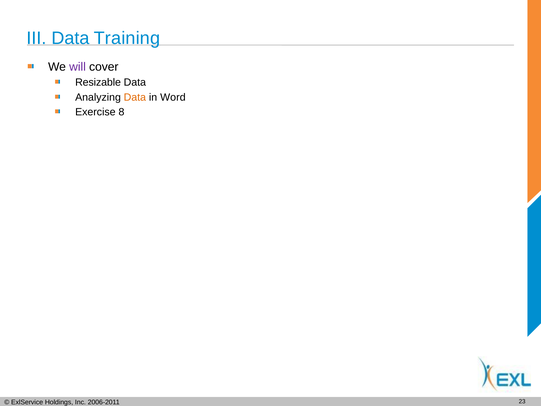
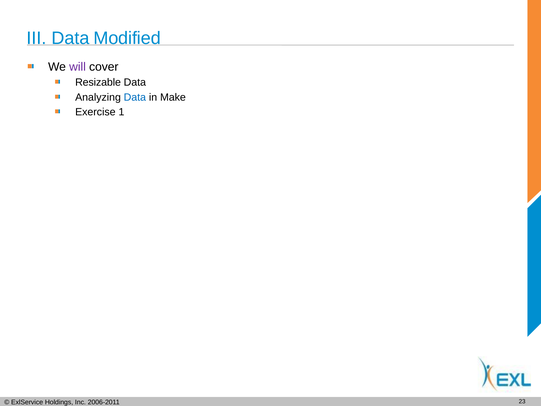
Training: Training -> Modified (127, 38)
Data colour: orange -> blue (135, 97)
Word: Word -> Make (173, 97)
8: 8 -> 1 (121, 112)
